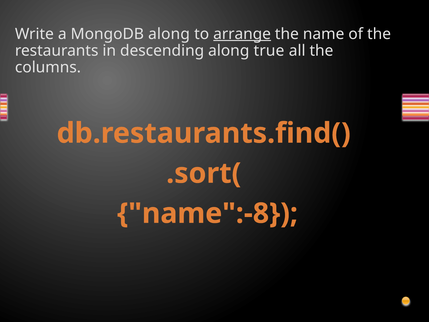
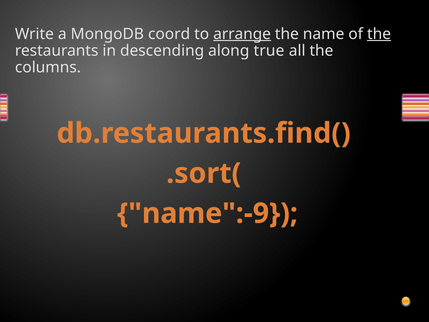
MongoDB along: along -> coord (169, 34)
the underline: none -> present (379, 34)
name":-8: name":-8 -> name":-9 (208, 213)
